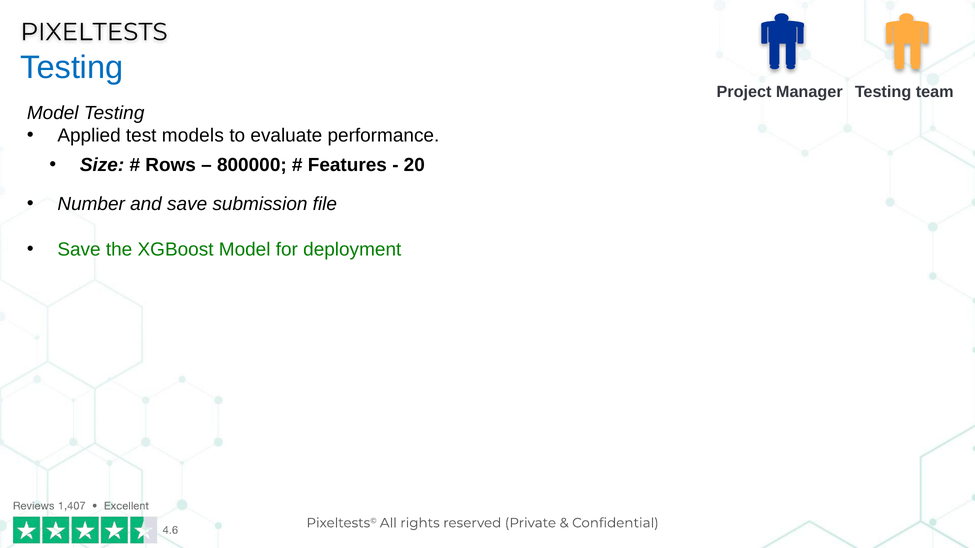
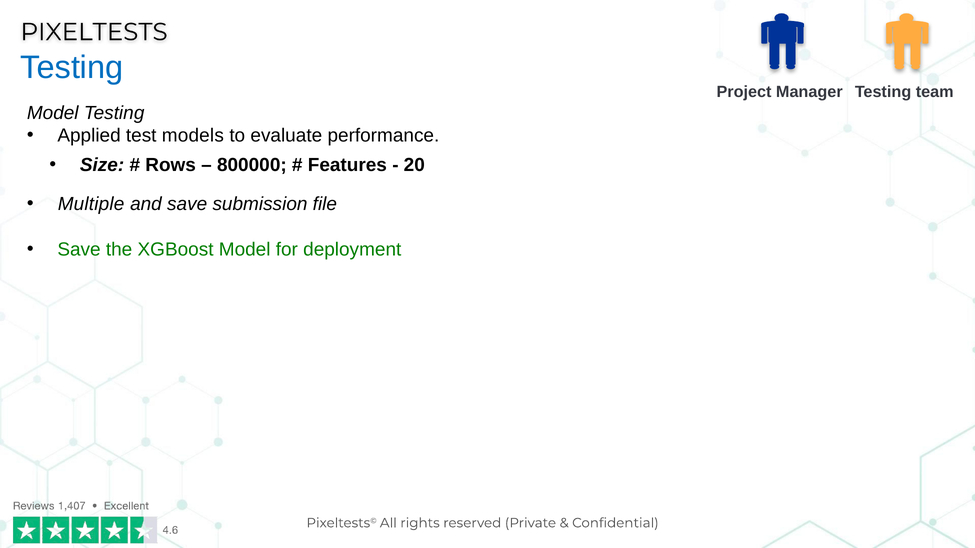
Number: Number -> Multiple (91, 204)
